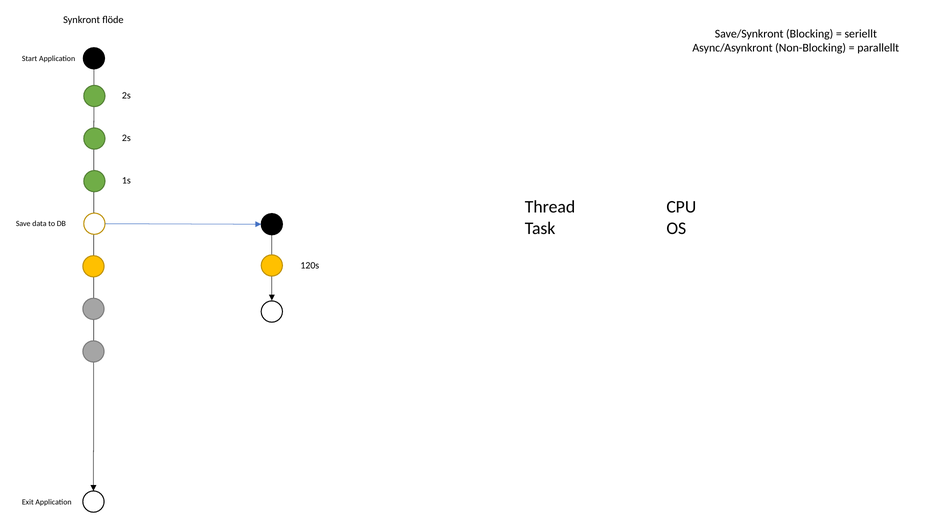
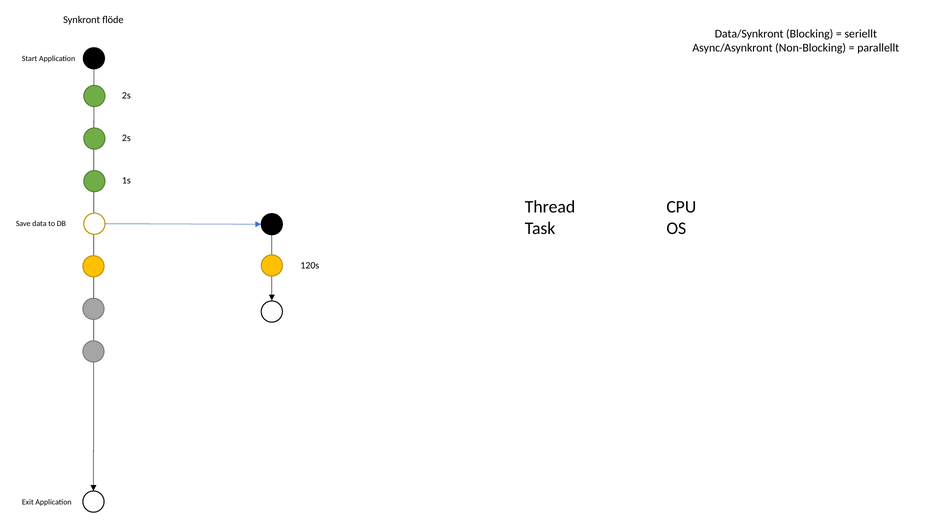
Save/Synkront: Save/Synkront -> Data/Synkront (749, 34)
